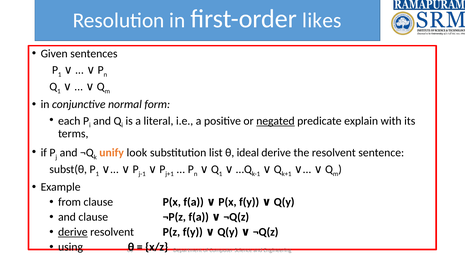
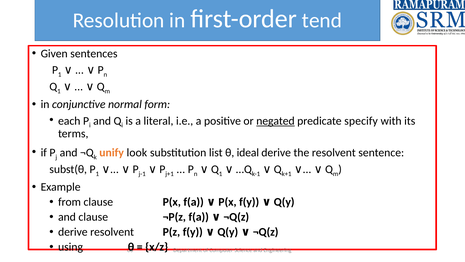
likes: likes -> tend (322, 20)
explain: explain -> specify (361, 121)
derive underline: present -> none (73, 232)
